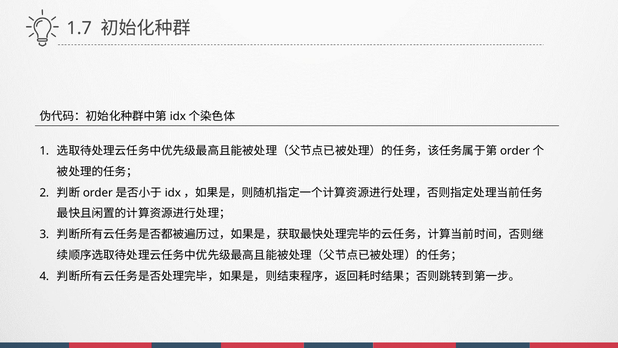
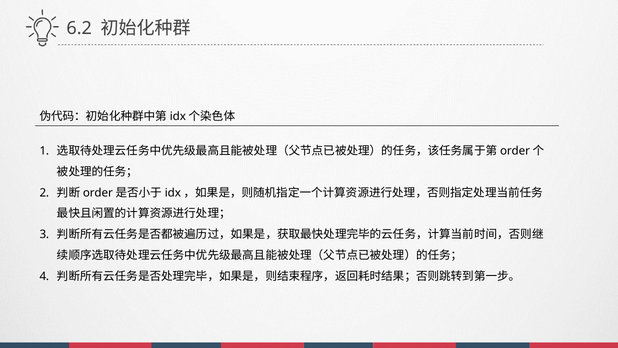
1.7: 1.7 -> 6.2 (79, 28)
